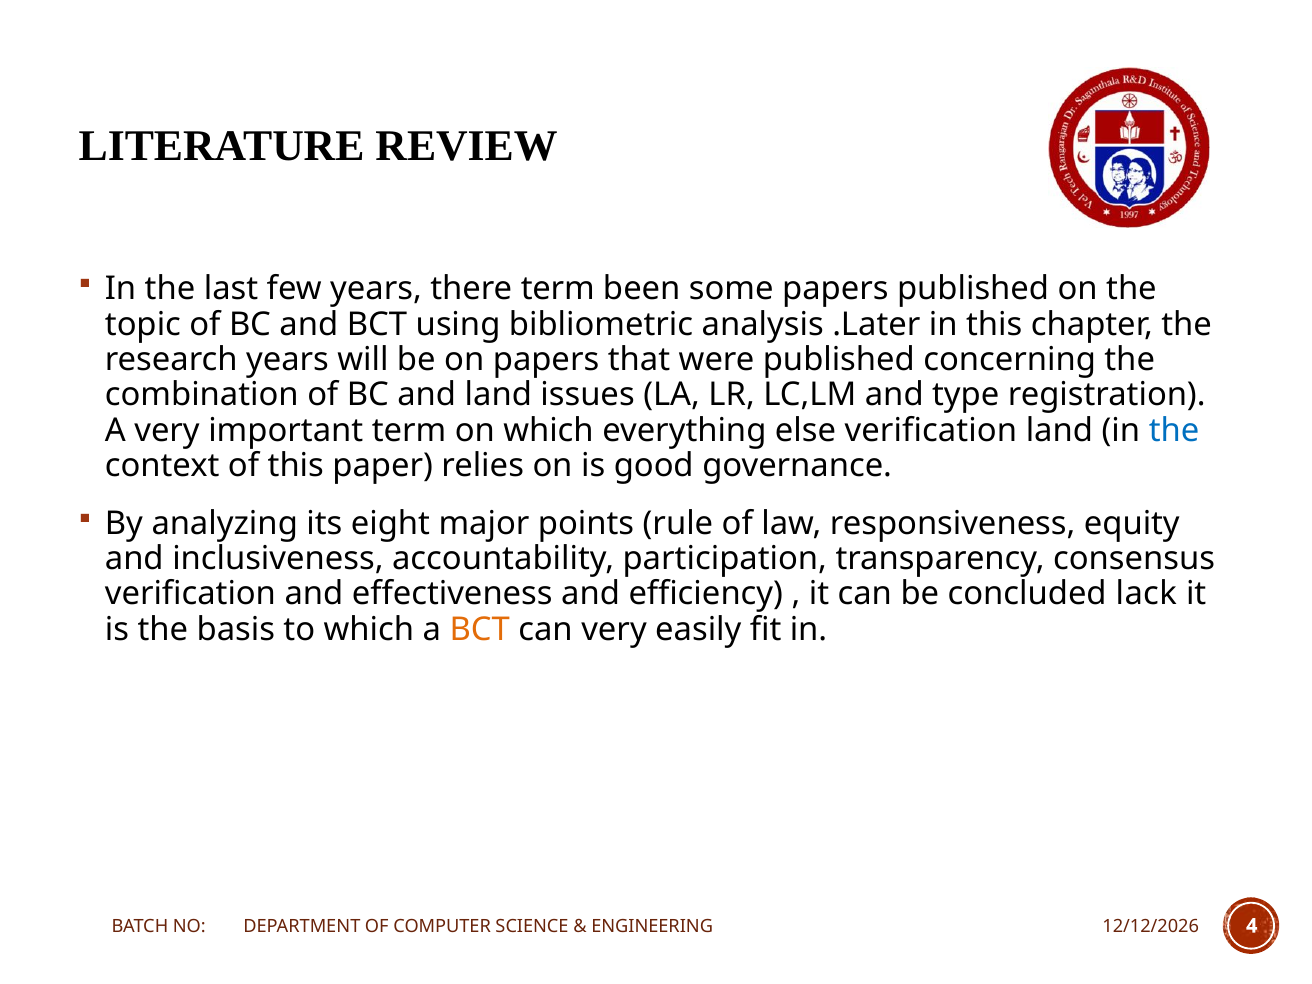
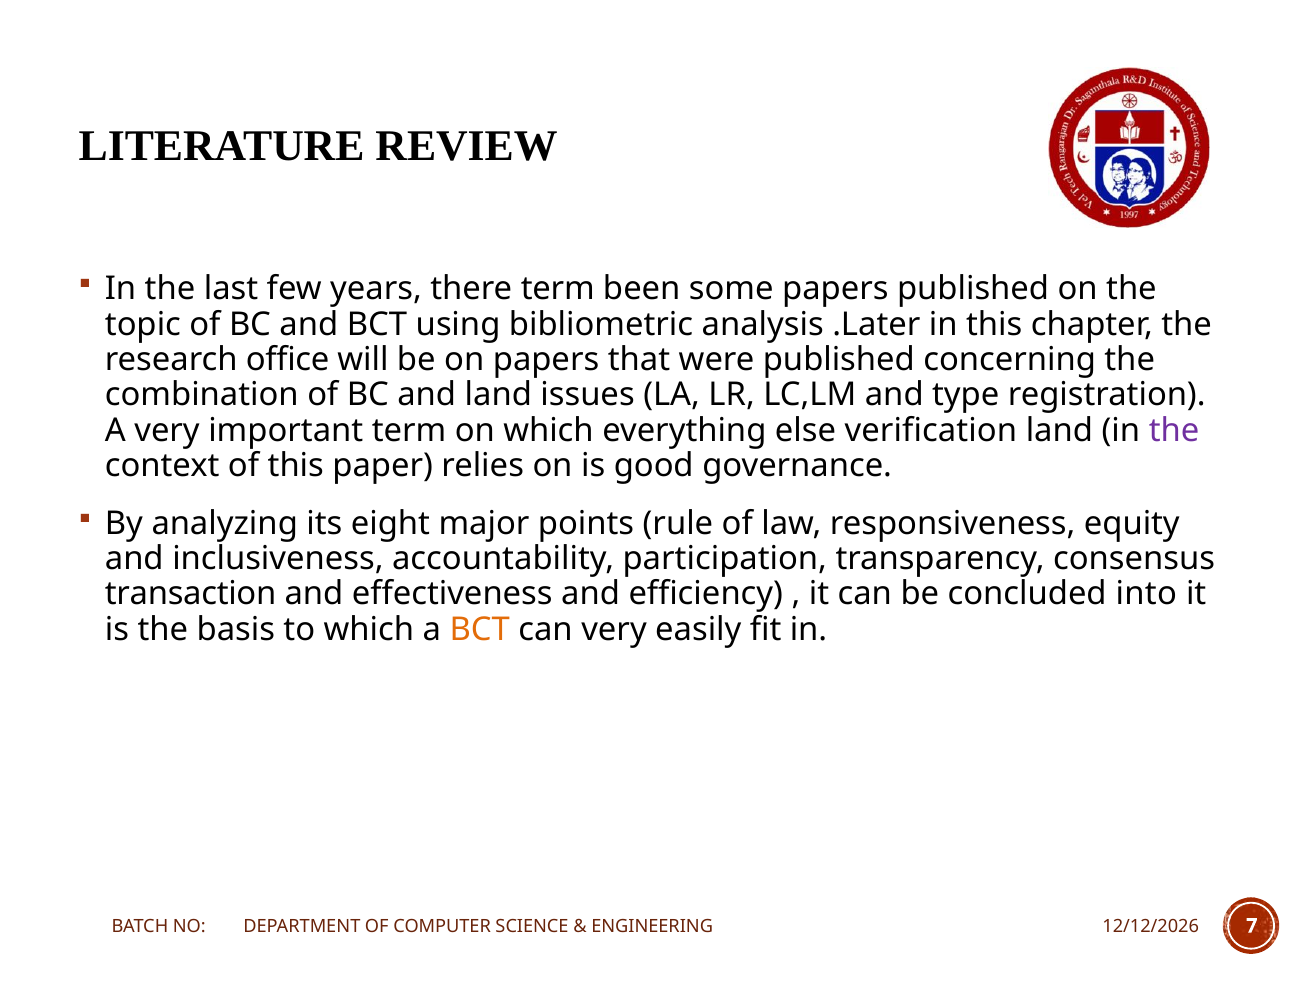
research years: years -> office (288, 360)
the colour: blue -> purple (1174, 431)
verification: verification -> transaction (191, 594)
lack: lack -> into (1146, 594)
4: 4 -> 7 (1252, 926)
